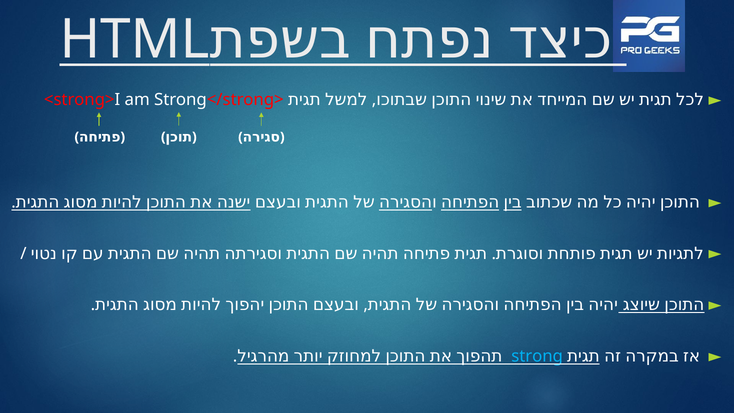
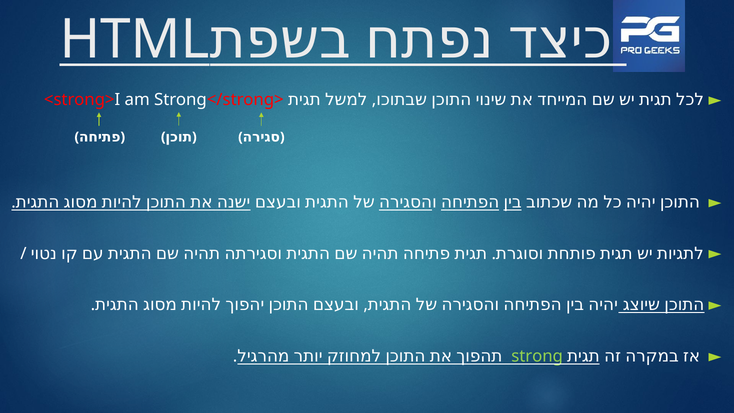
strong colour: light blue -> light green (537, 356)
